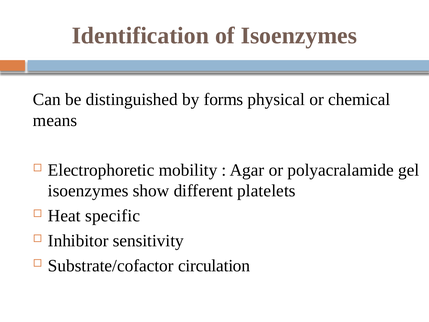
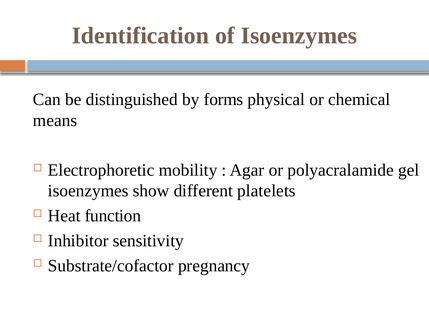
specific: specific -> function (113, 216)
circulation: circulation -> pregnancy (214, 266)
